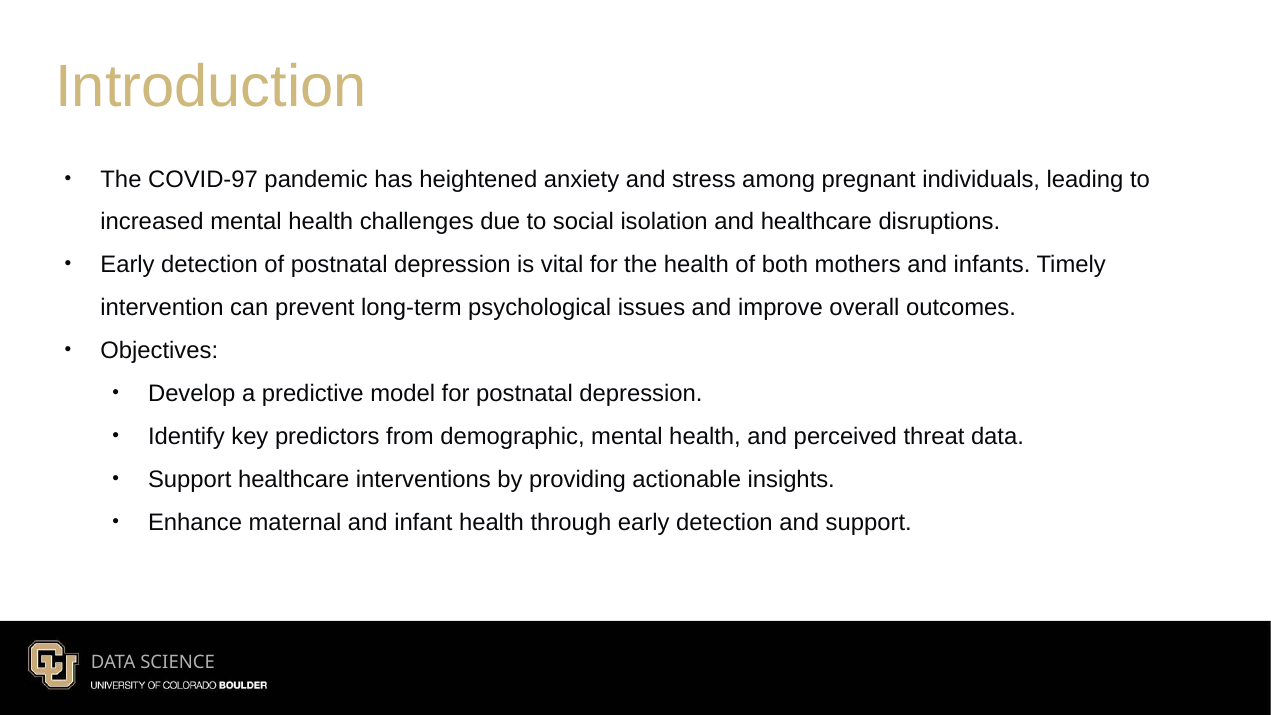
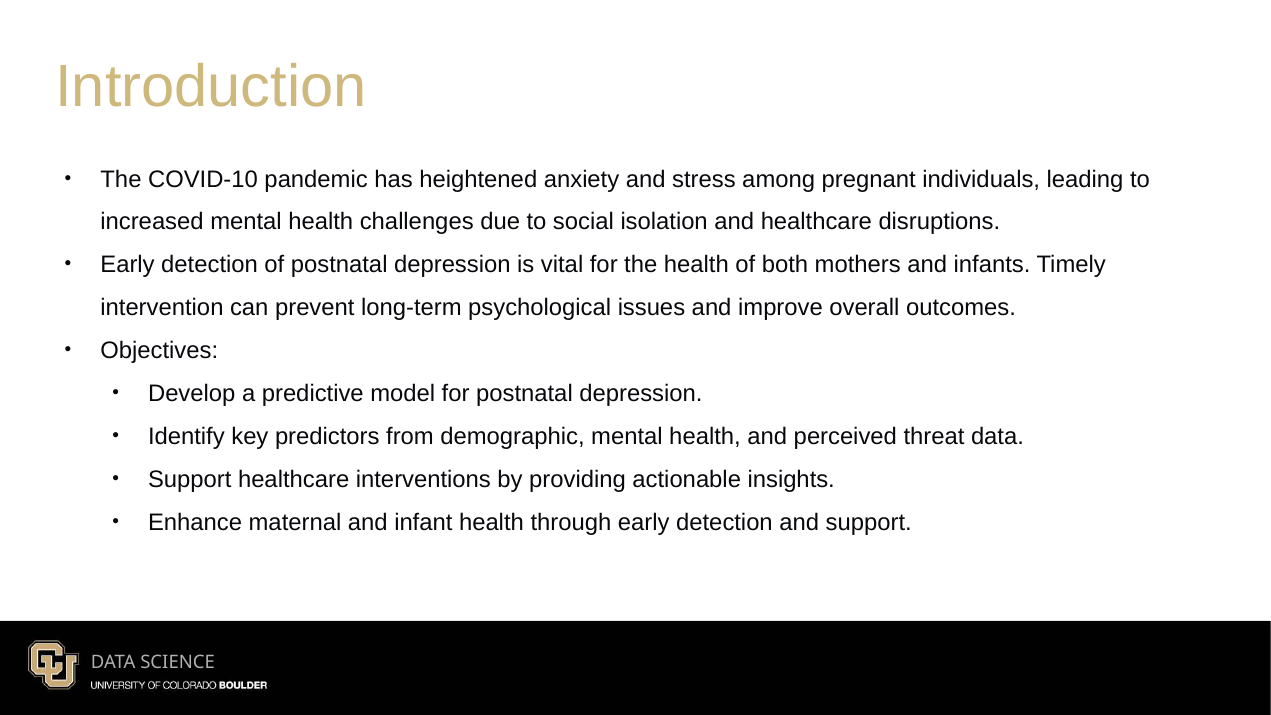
COVID-97: COVID-97 -> COVID-10 (203, 179)
